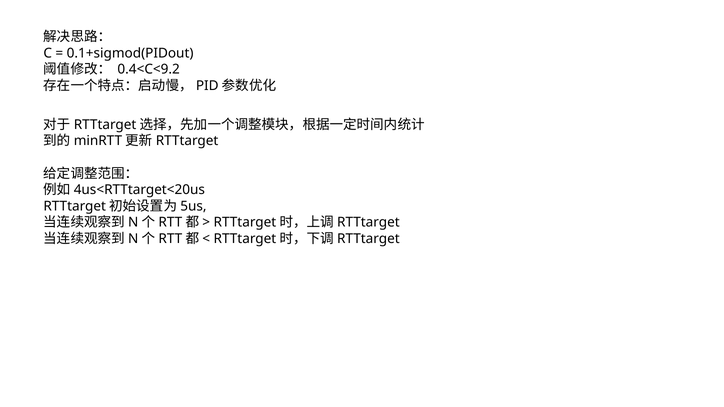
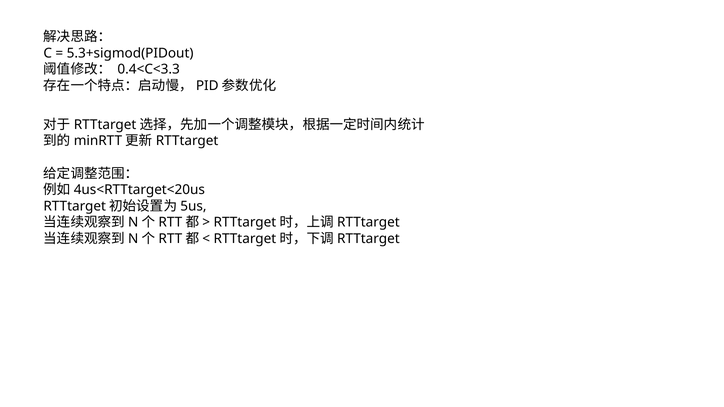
0.1+sigmod(PIDout: 0.1+sigmod(PIDout -> 5.3+sigmod(PIDout (130, 53)
0.4<C<9.2: 0.4<C<9.2 -> 0.4<C<3.3 (149, 69)
